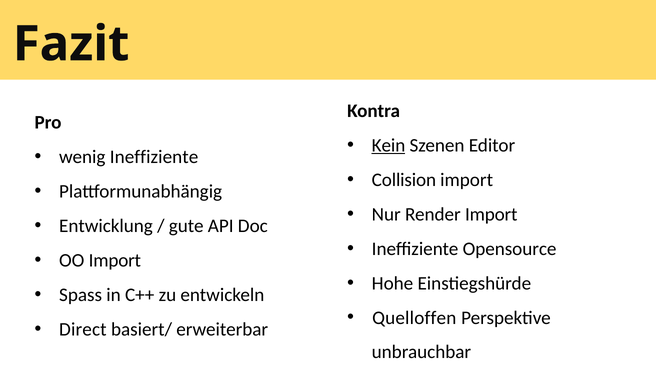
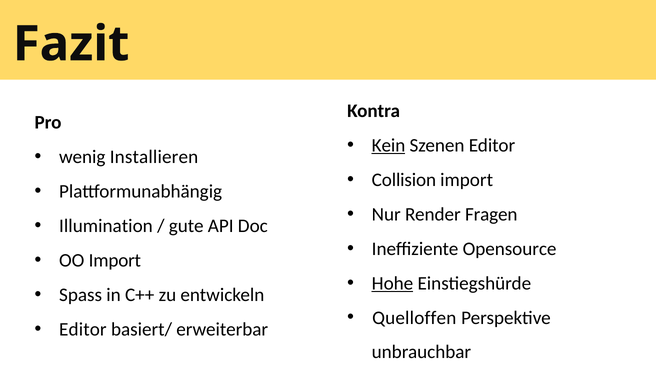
wenig Ineffiziente: Ineffiziente -> Installieren (154, 157)
Render Import: Import -> Fragen (491, 214)
Entwicklung: Entwicklung -> Illumination (106, 226)
Hohe underline: none -> present (393, 283)
Direct: Direct -> Editor (83, 329)
